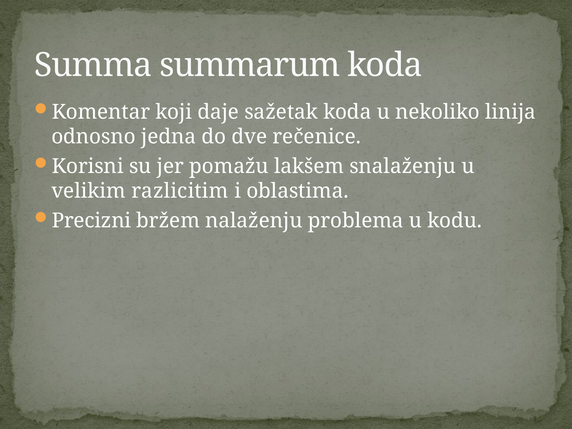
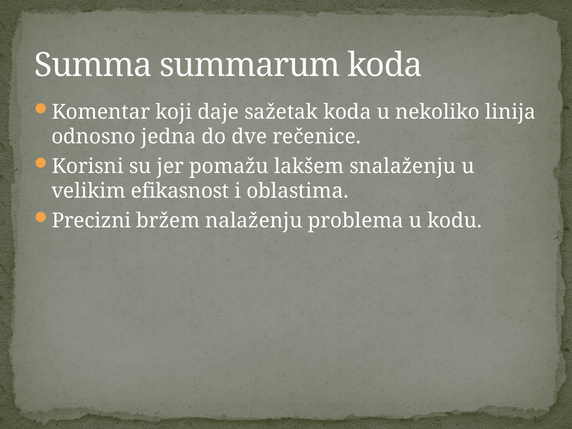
razlicitim: razlicitim -> efikasnost (180, 191)
